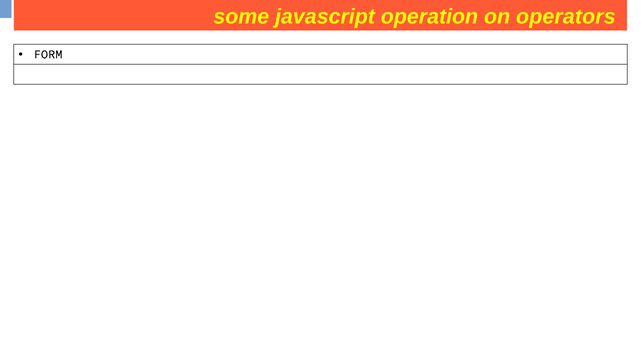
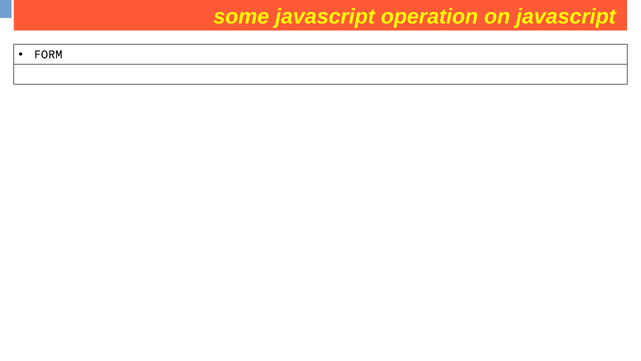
operators: operators -> javascript (566, 17)
